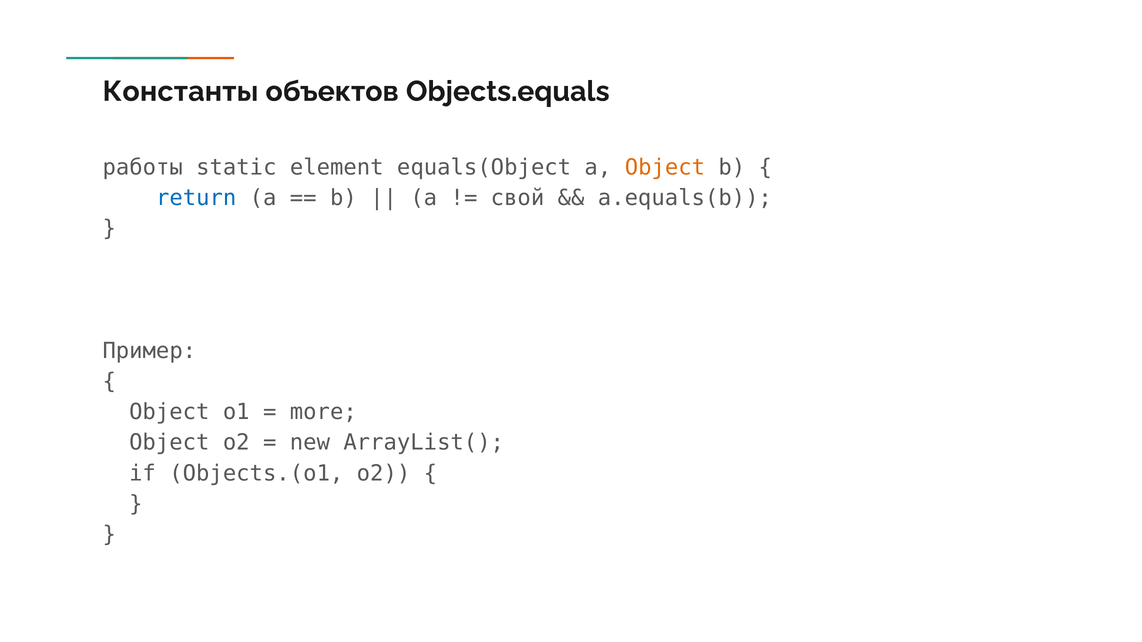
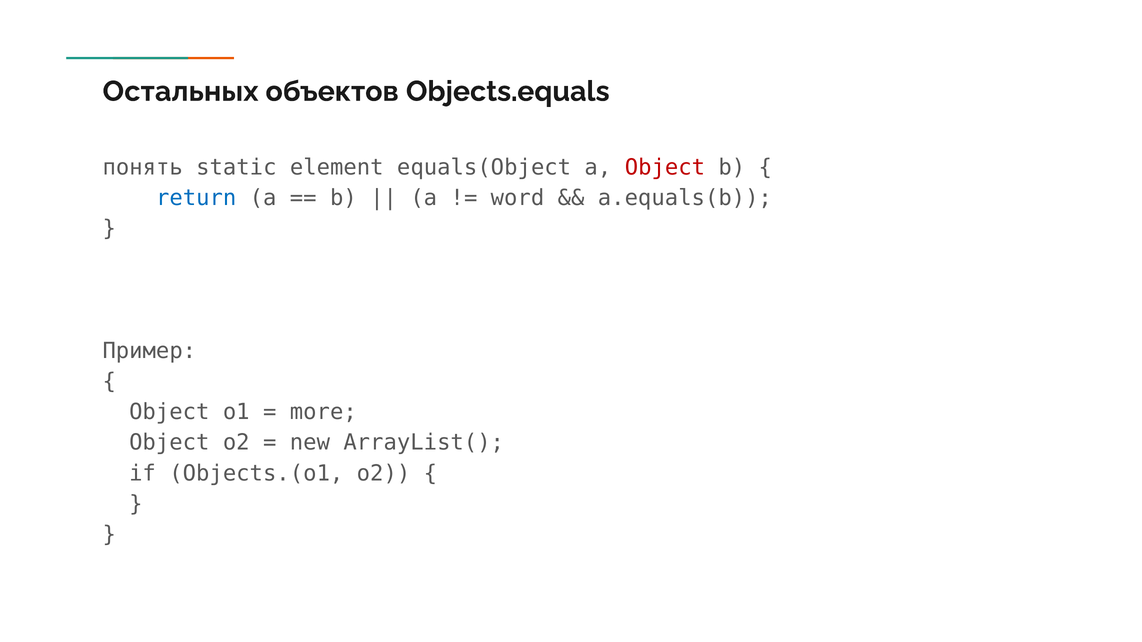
Константы: Константы -> Остальных (180, 91)
работы: работы -> понять (143, 167)
Object colour: orange -> red (665, 167)
свой: свой -> word (517, 198)
